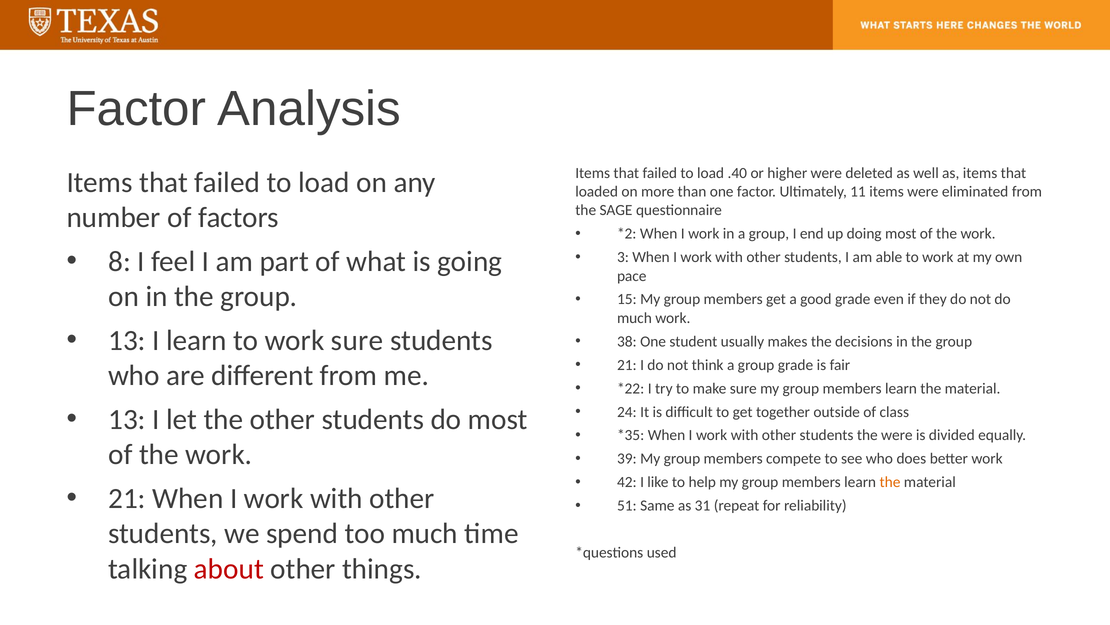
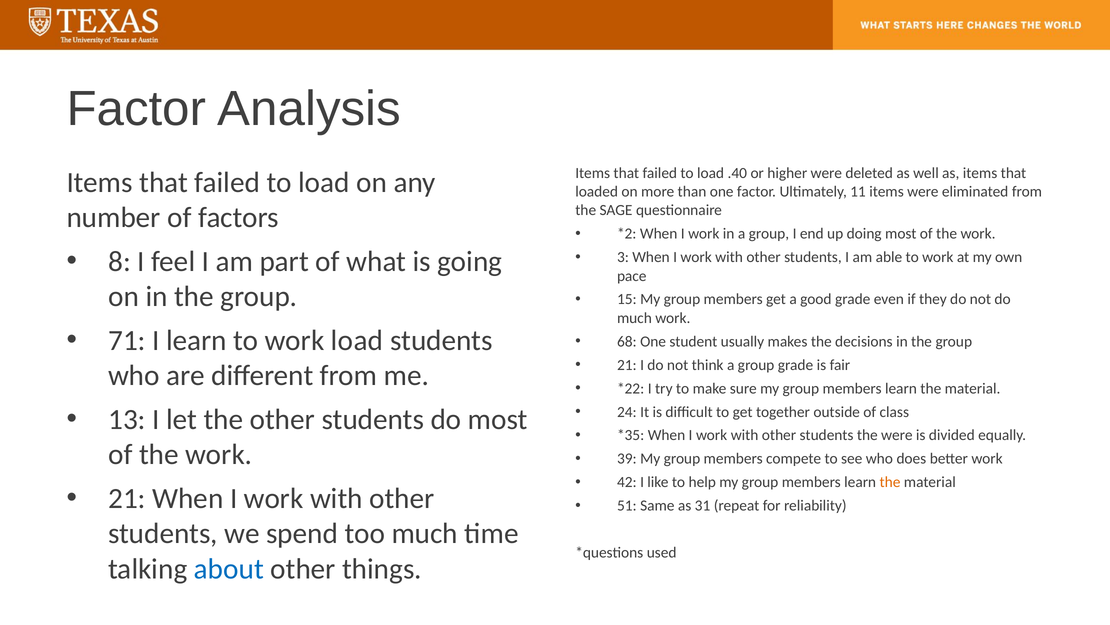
13: 13 -> 71 (127, 340)
work sure: sure -> load (357, 340)
38: 38 -> 68 (627, 341)
about colour: red -> blue (229, 568)
